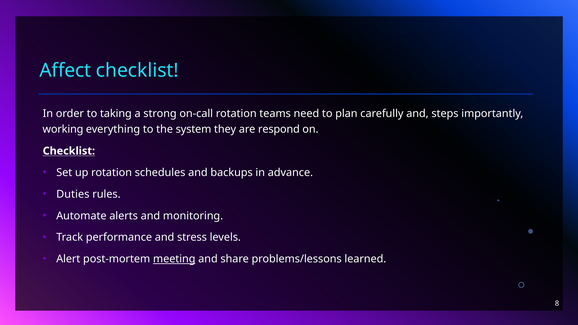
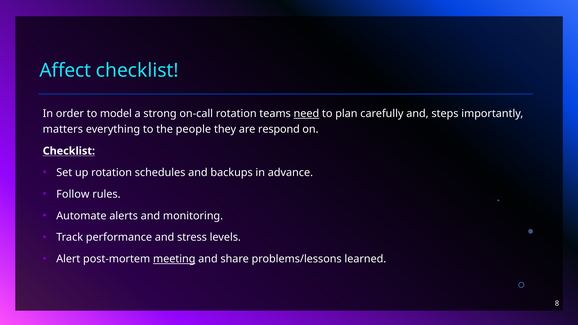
taking: taking -> model (116, 114)
need underline: none -> present (306, 114)
working: working -> matters (63, 129)
system: system -> people (193, 129)
Duties: Duties -> Follow (73, 194)
